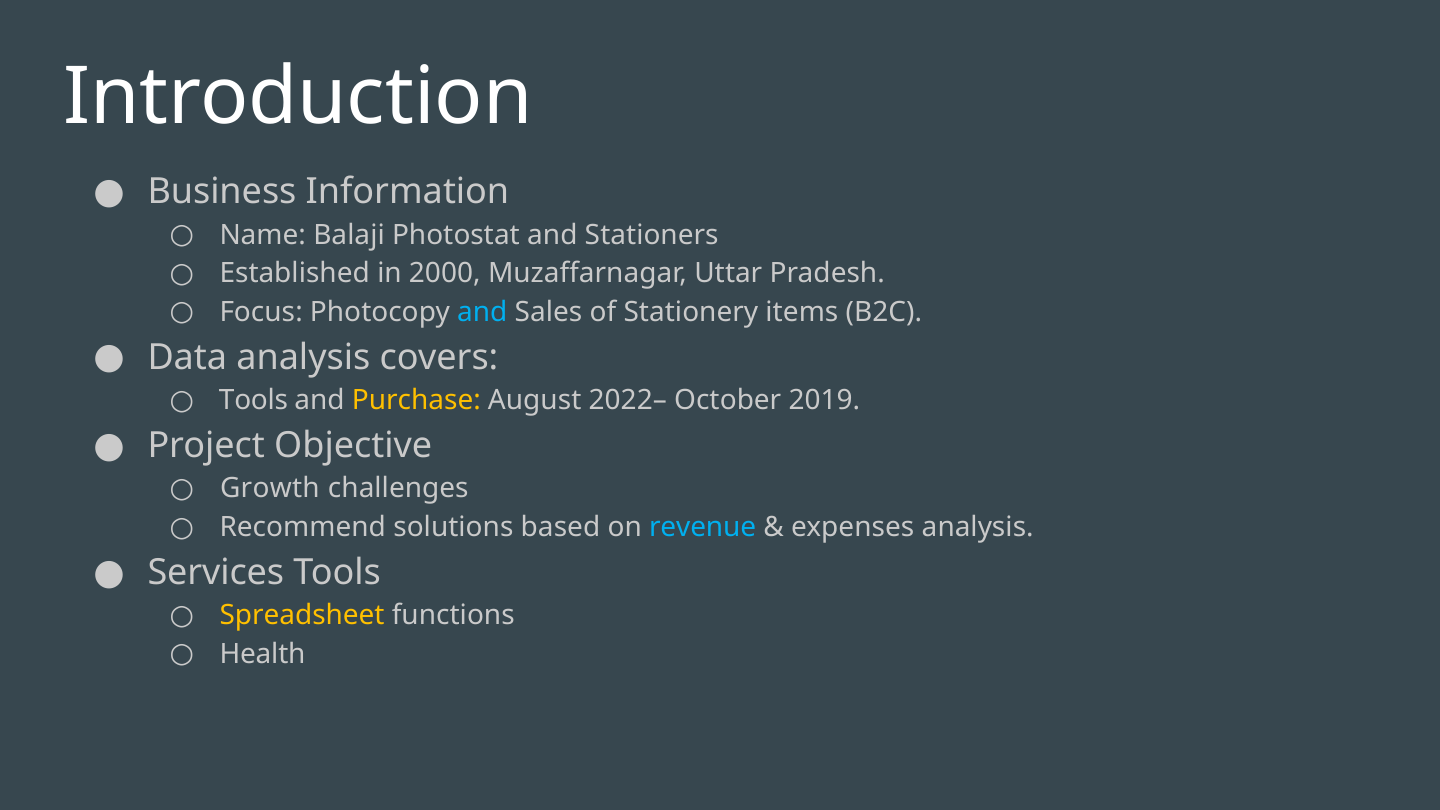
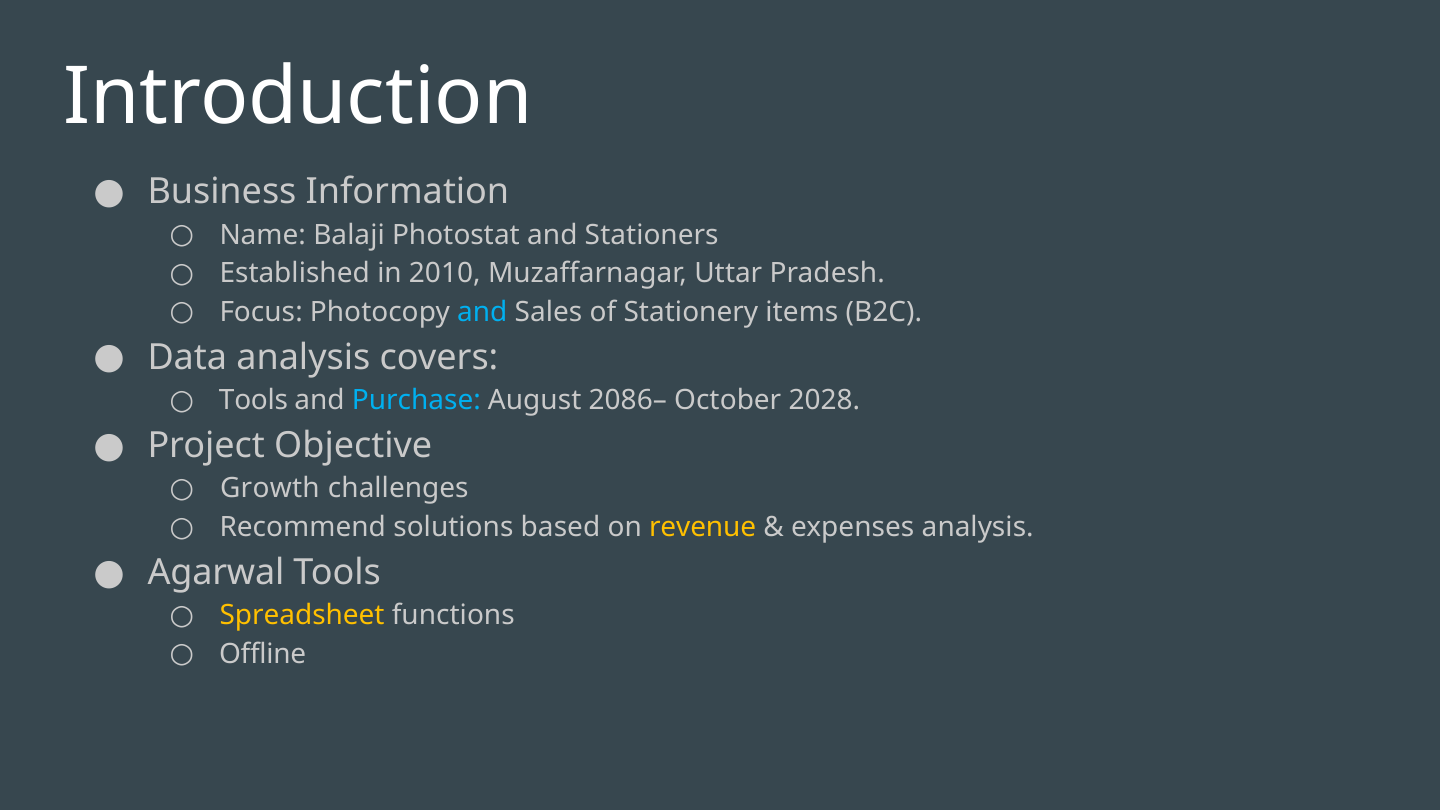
2000: 2000 -> 2010 (445, 273)
Purchase colour: yellow -> light blue (416, 400)
2022–: 2022– -> 2086– (628, 400)
2019: 2019 -> 2028 (824, 400)
revenue colour: light blue -> yellow (703, 527)
Services: Services -> Agarwal (216, 573)
Health: Health -> Offline (263, 654)
